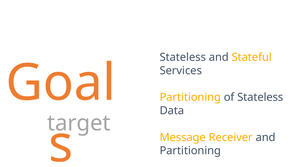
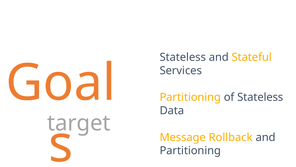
Receiver: Receiver -> Rollback (231, 137)
